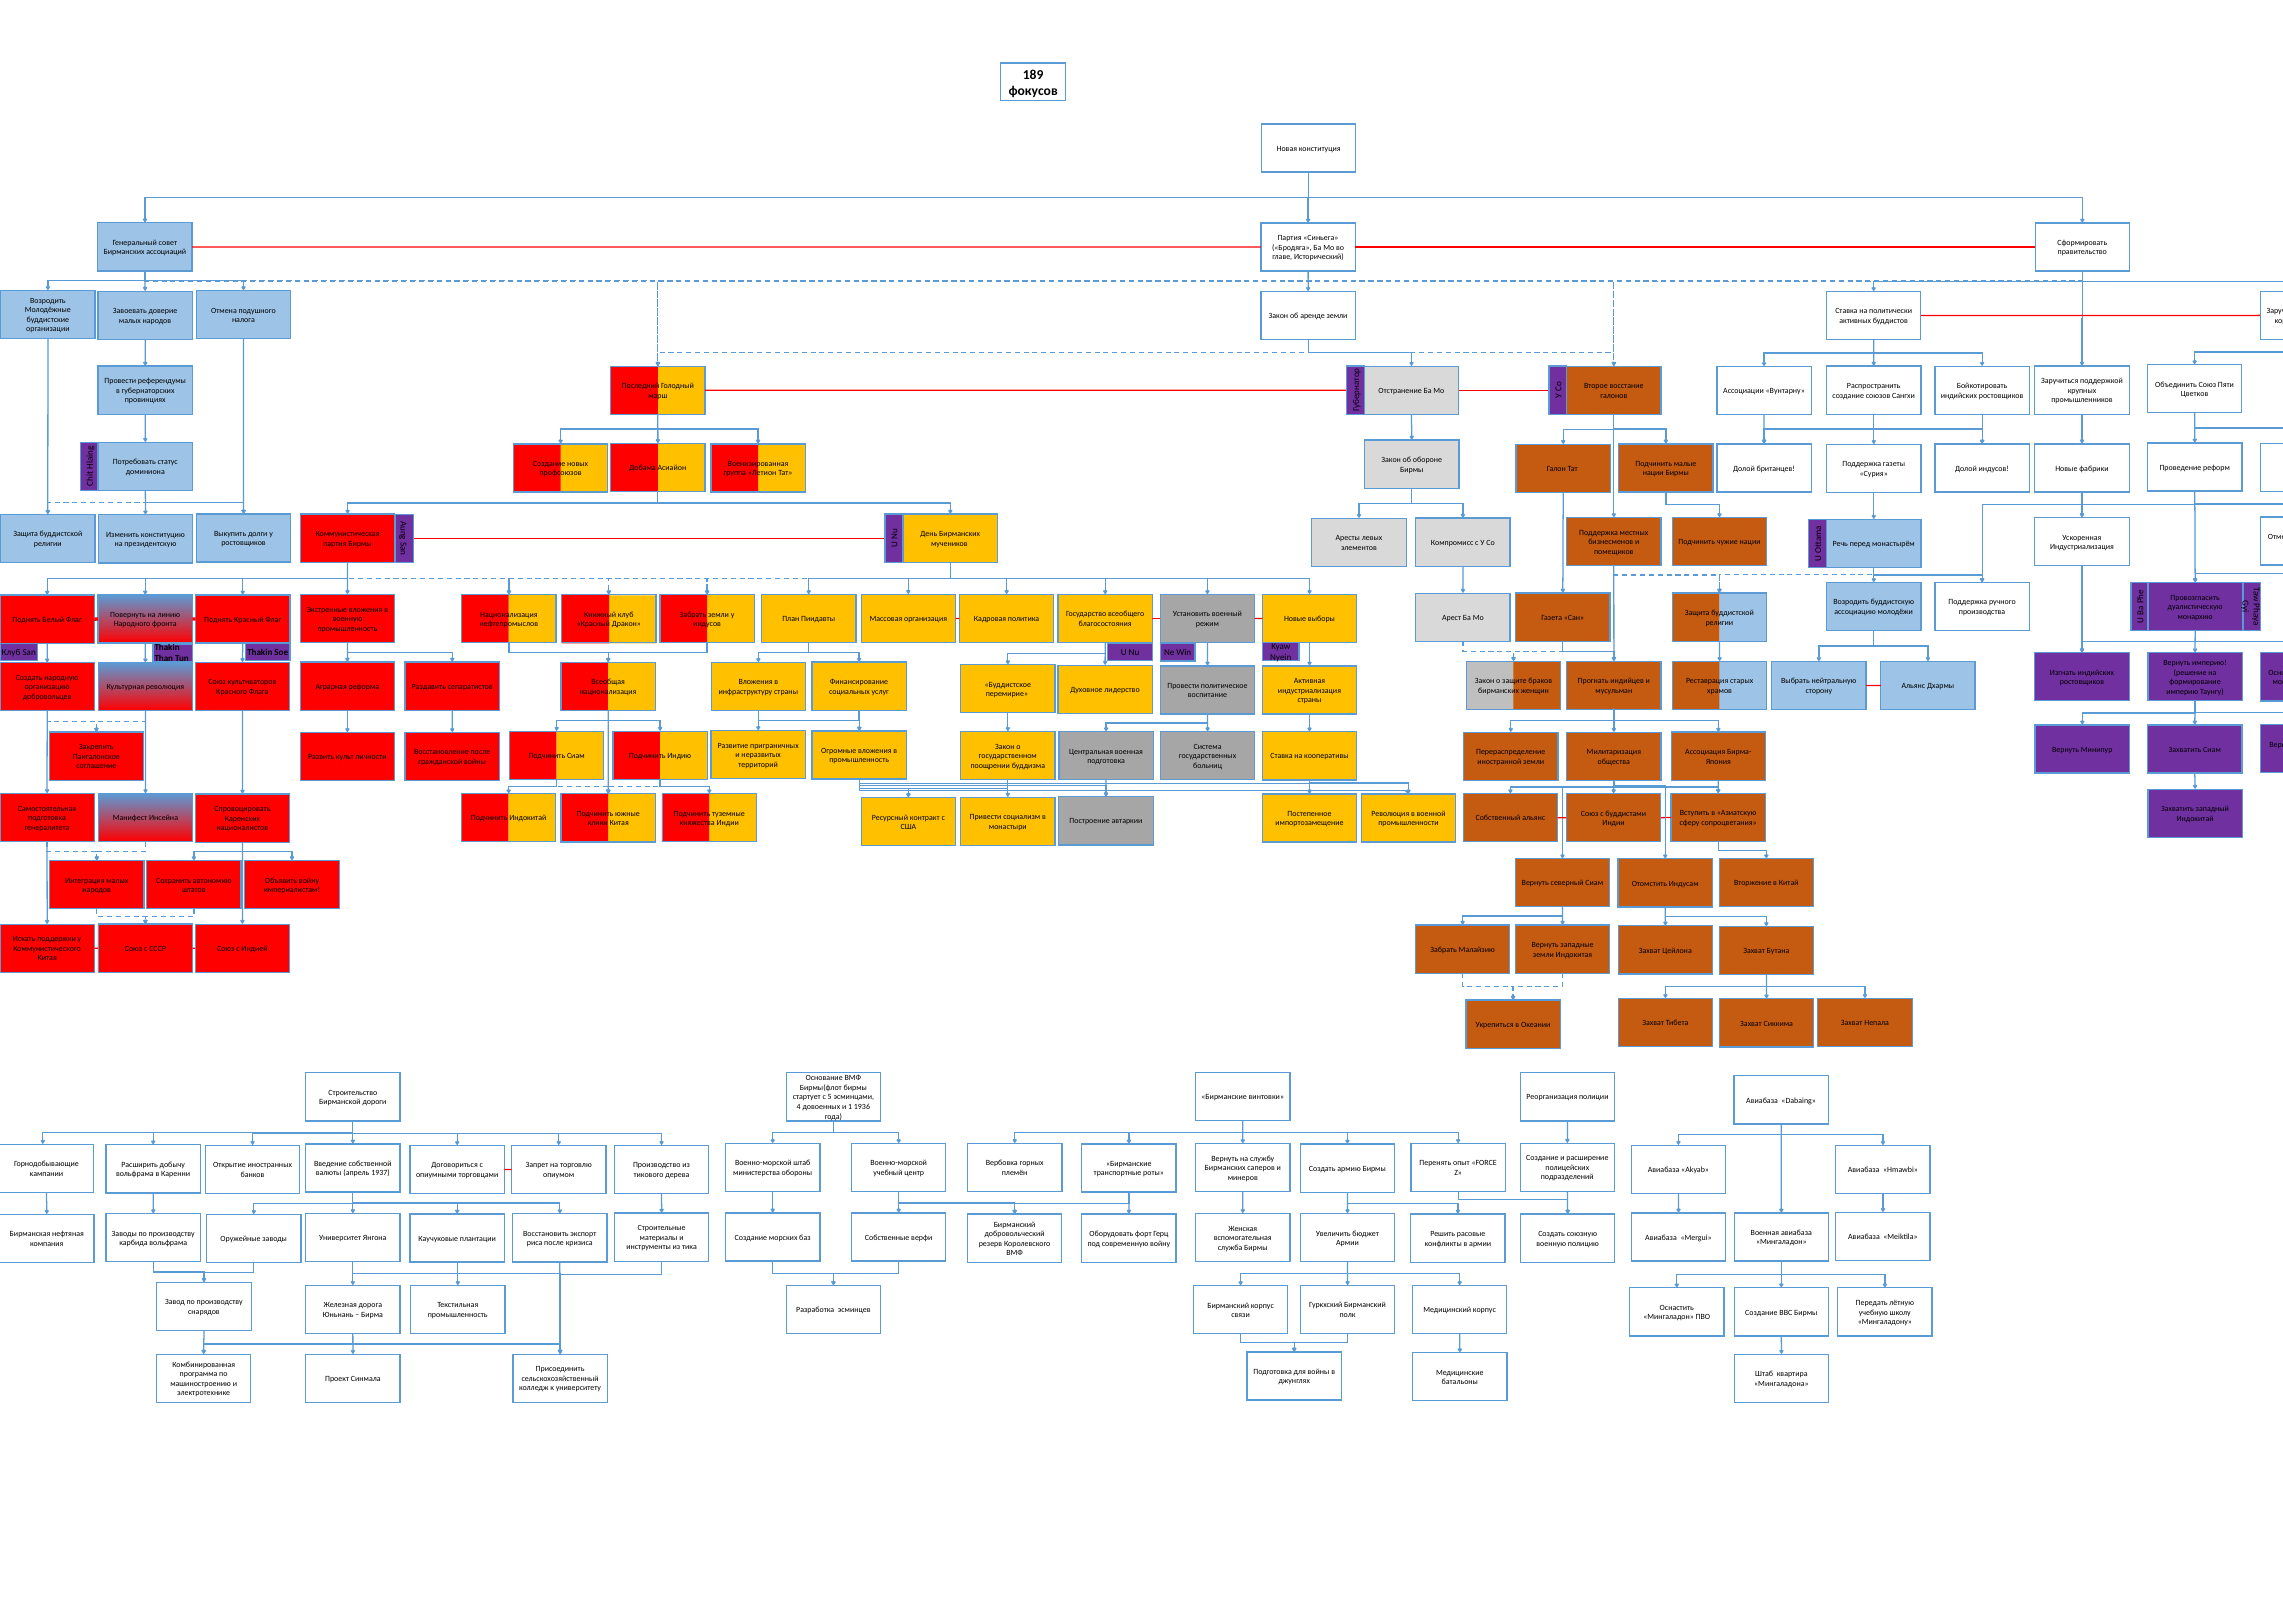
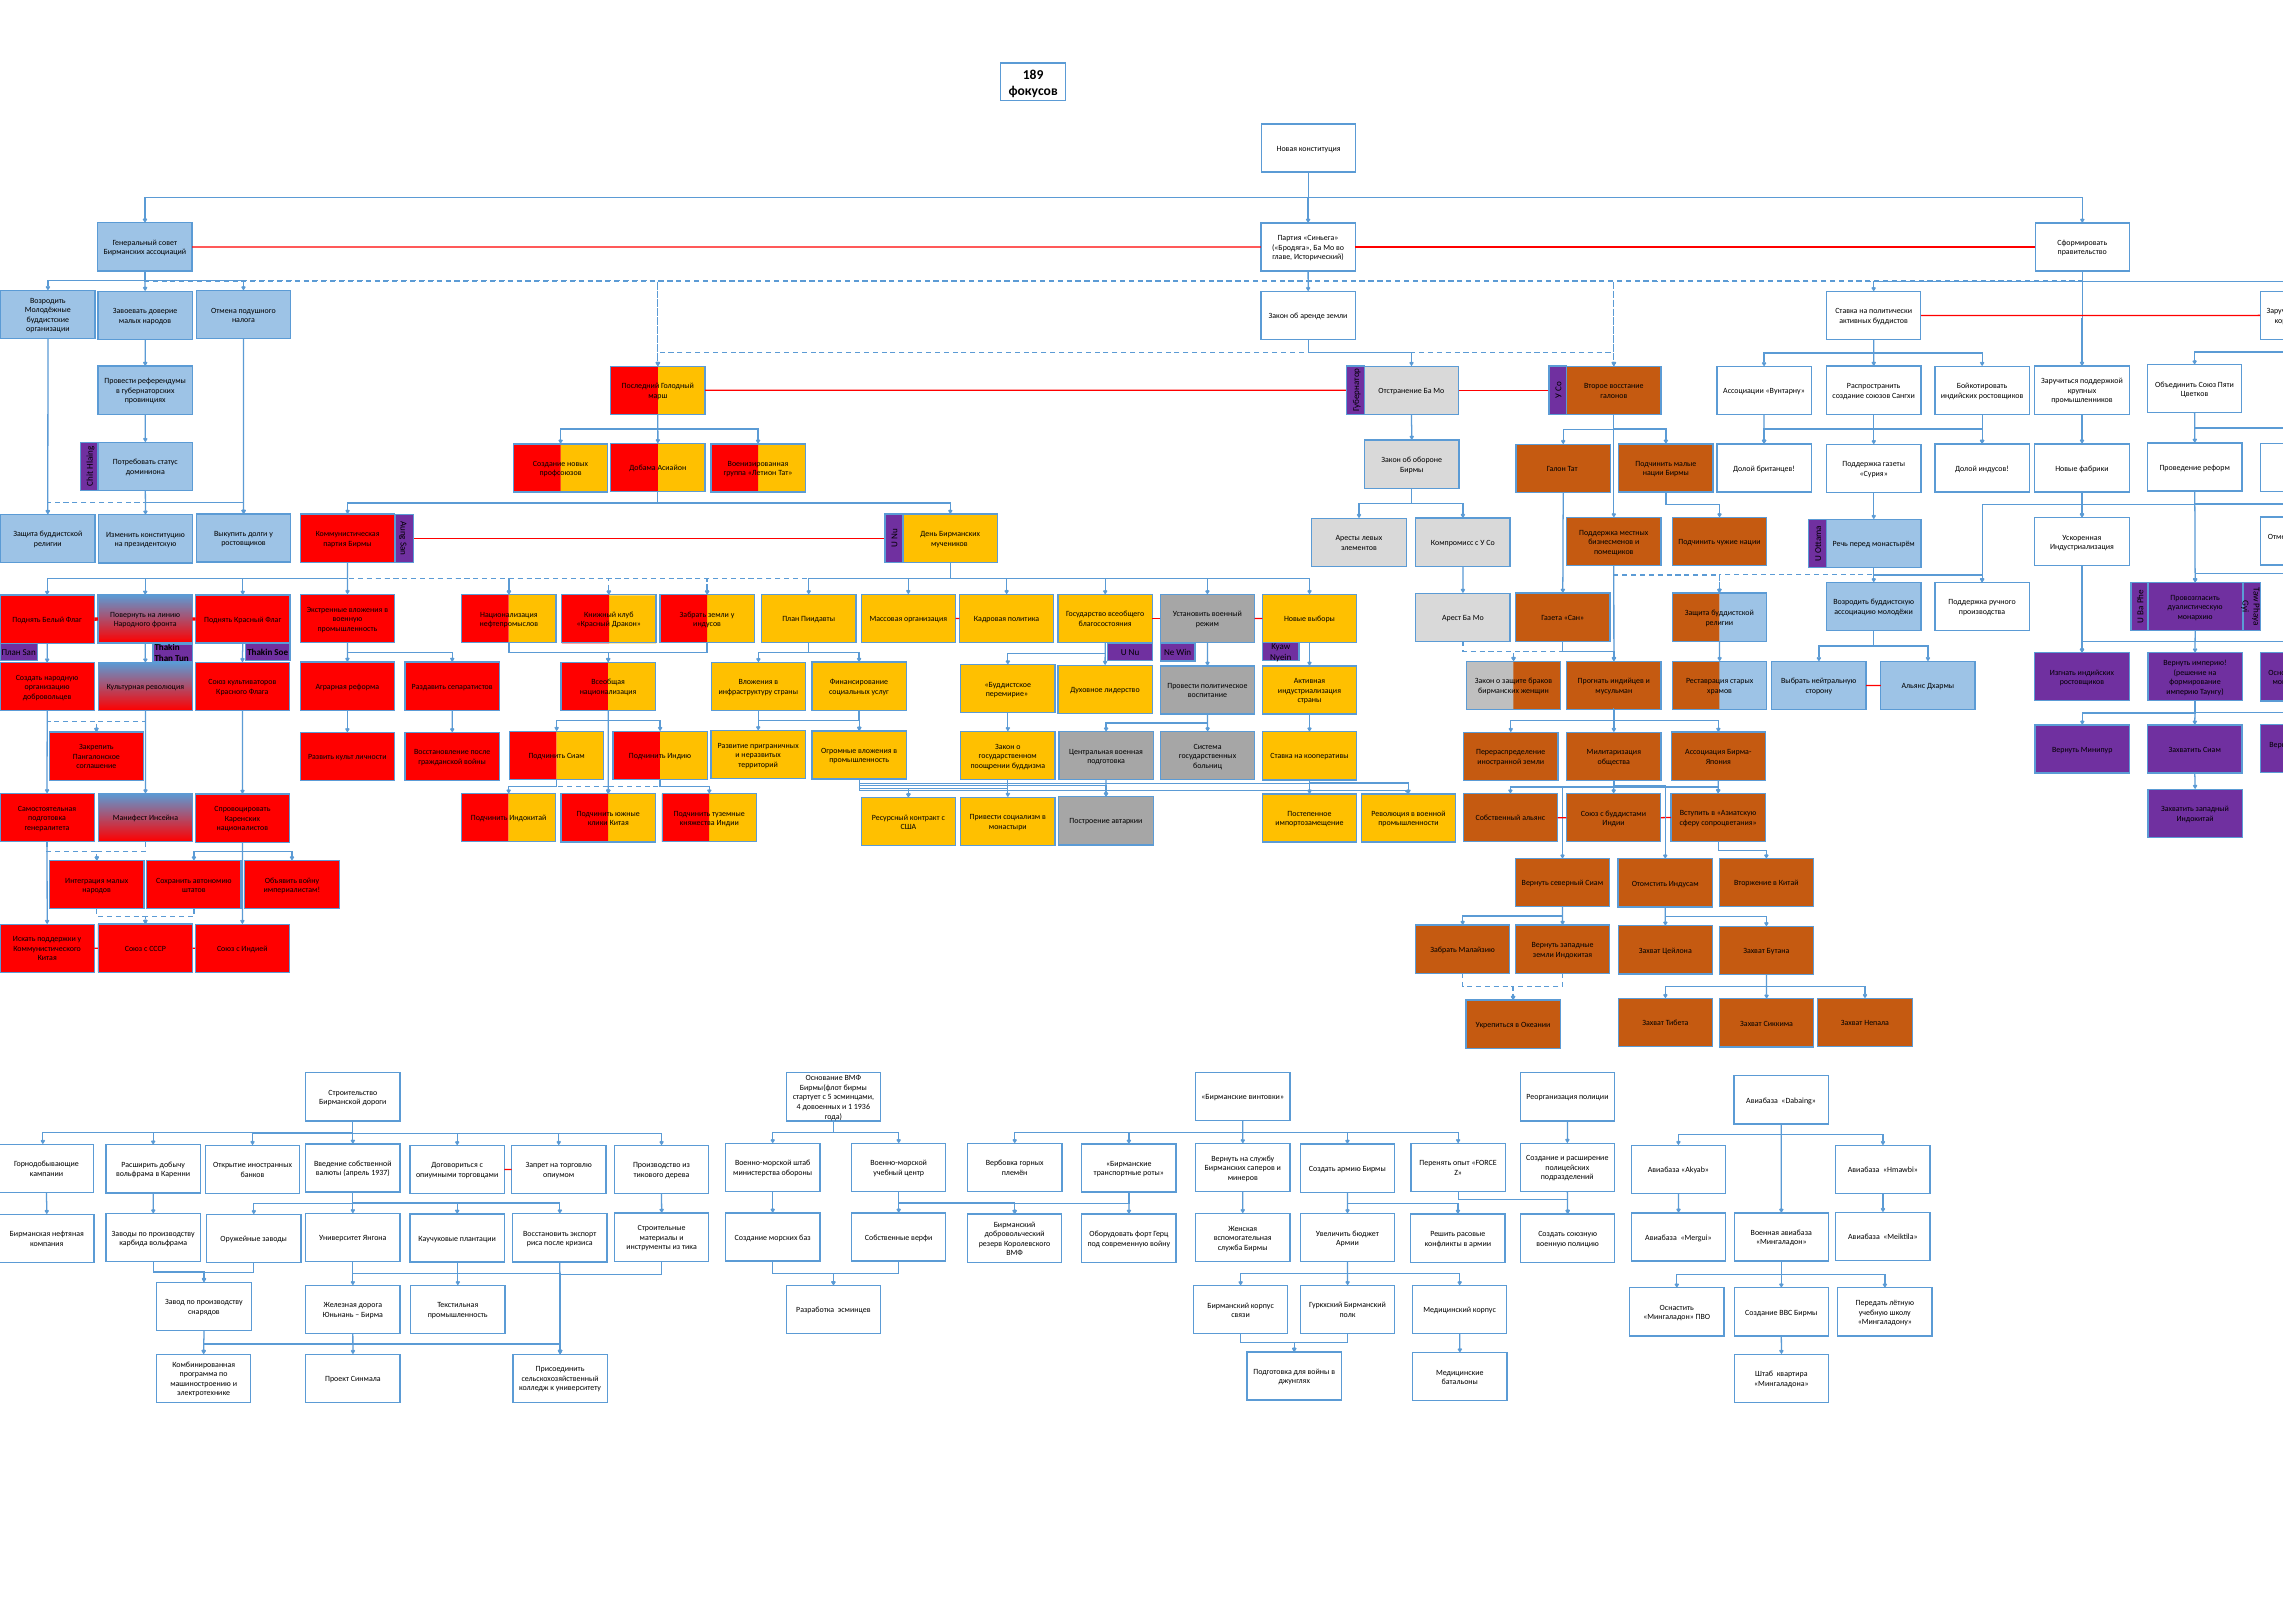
Клуб: Клуб -> План (11, 653)
